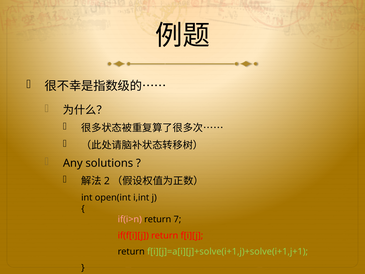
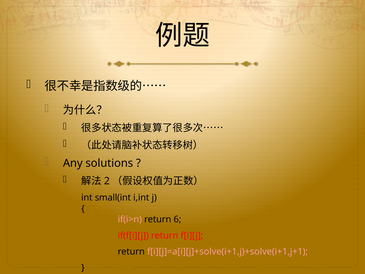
open(int: open(int -> small(int (113, 197)
7: 7 -> 6 (177, 219)
f[i][j]=a[i][j]+solve(i+1,j)+solve(i+1,j+1 colour: light green -> pink (228, 251)
